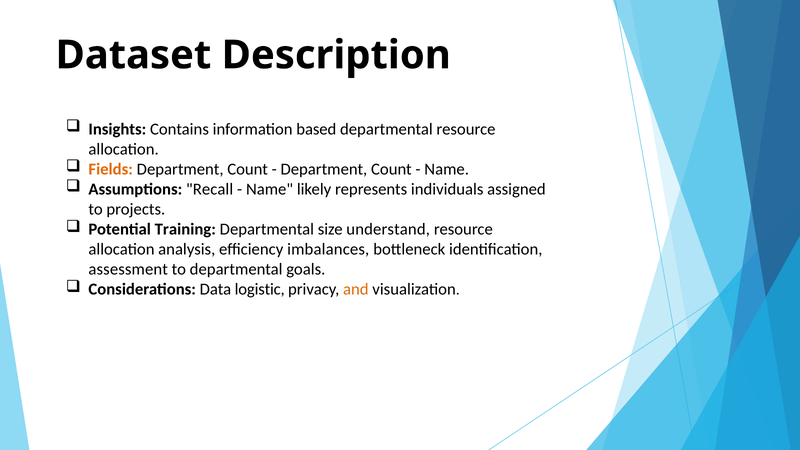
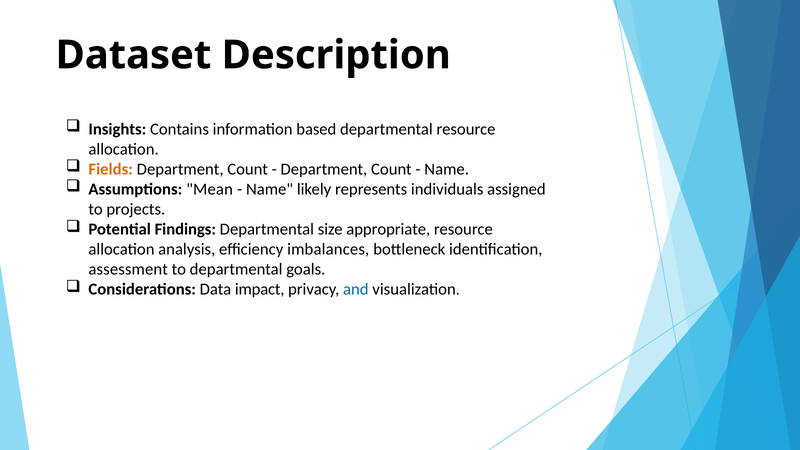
Recall: Recall -> Mean (210, 189)
Training: Training -> Findings (185, 229)
understand: understand -> appropriate (388, 229)
logistic: logistic -> impact (260, 289)
and colour: orange -> blue (356, 289)
